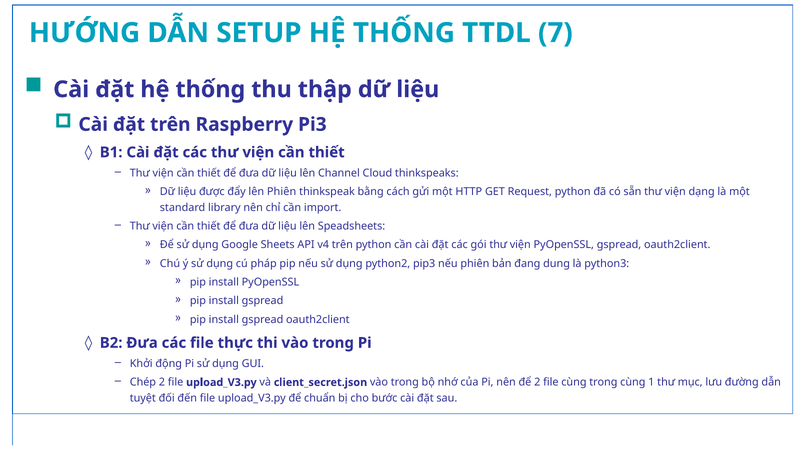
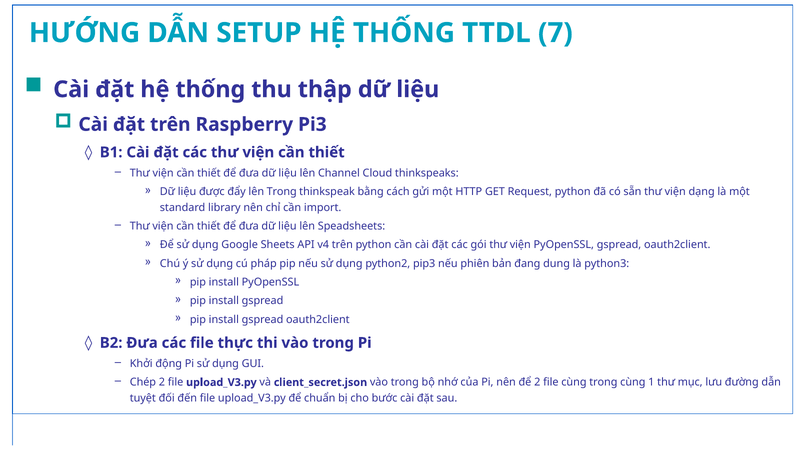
lên Phiên: Phiên -> Trong (282, 192)
